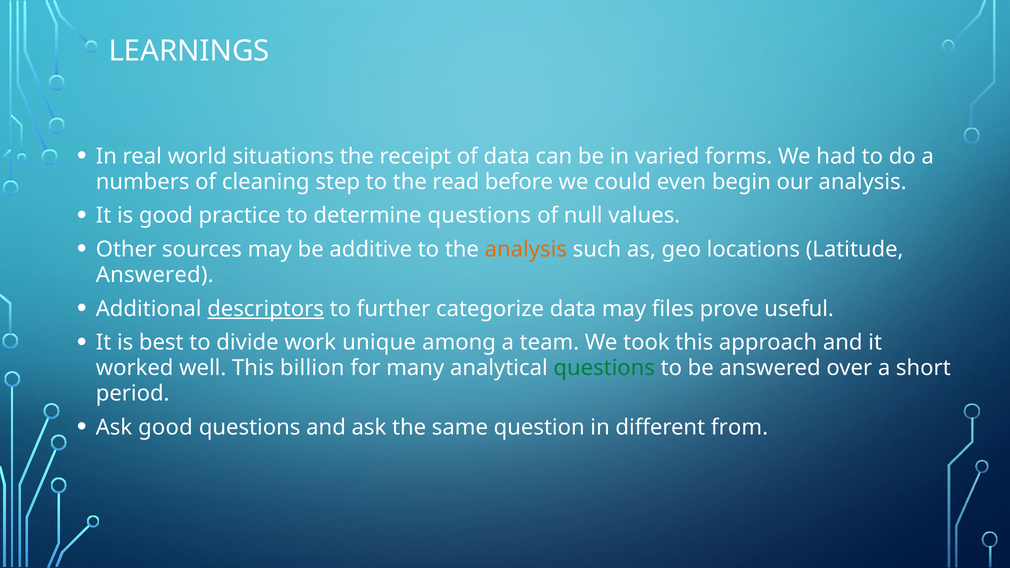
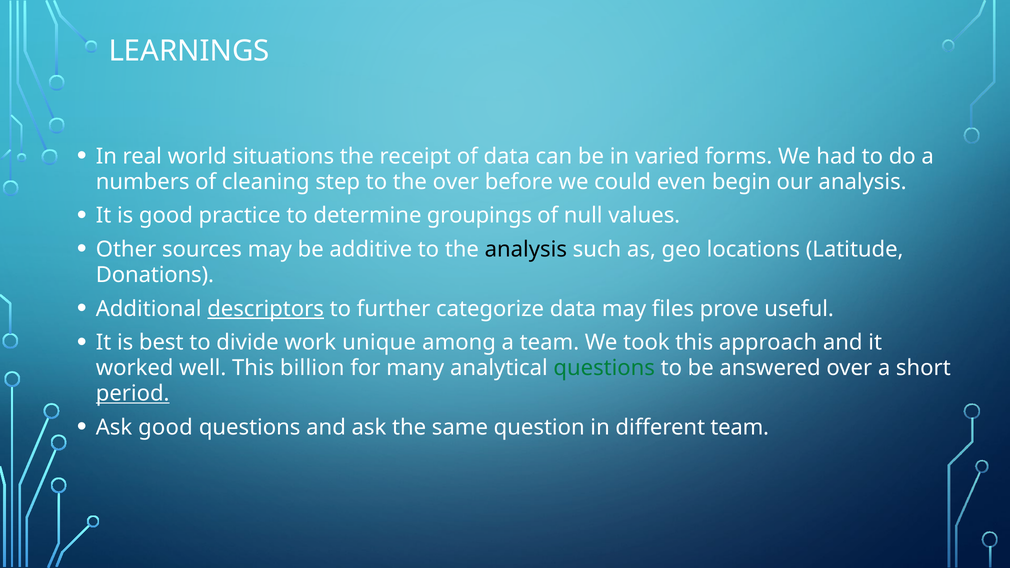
the read: read -> over (456, 182)
determine questions: questions -> groupings (479, 216)
analysis colour: orange -> black (526, 250)
Answered: Answered -> Donations (155, 275)
period underline: none -> present (133, 394)
different from: from -> team (740, 428)
